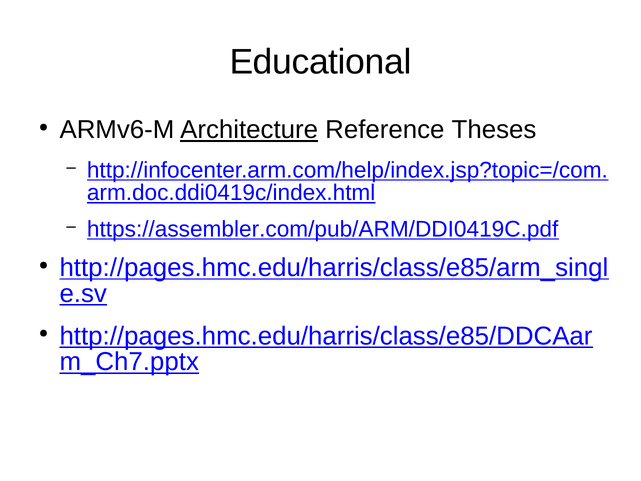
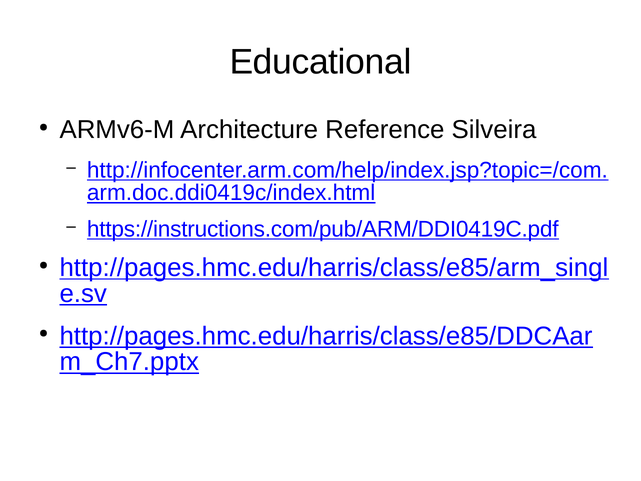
Architecture underline: present -> none (249, 130)
Theses: Theses -> Silveira (494, 130)
https://assembler.com/pub/ARM/DDI0419C.pdf: https://assembler.com/pub/ARM/DDI0419C.pdf -> https://instructions.com/pub/ARM/DDI0419C.pdf (323, 229)
